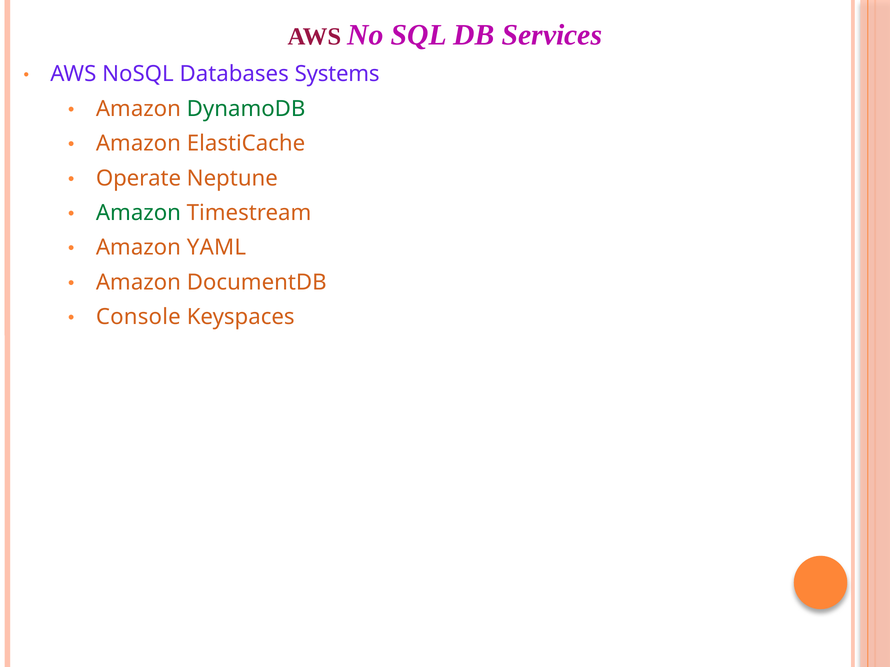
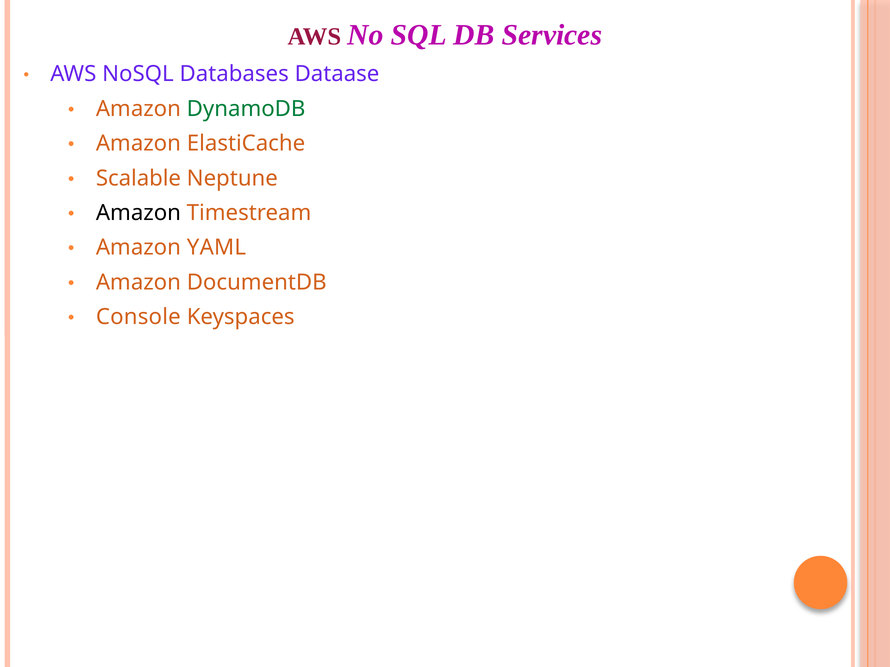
Systems: Systems -> Dataase (337, 74)
Operate: Operate -> Scalable (138, 178)
Amazon colour: green -> black (138, 213)
